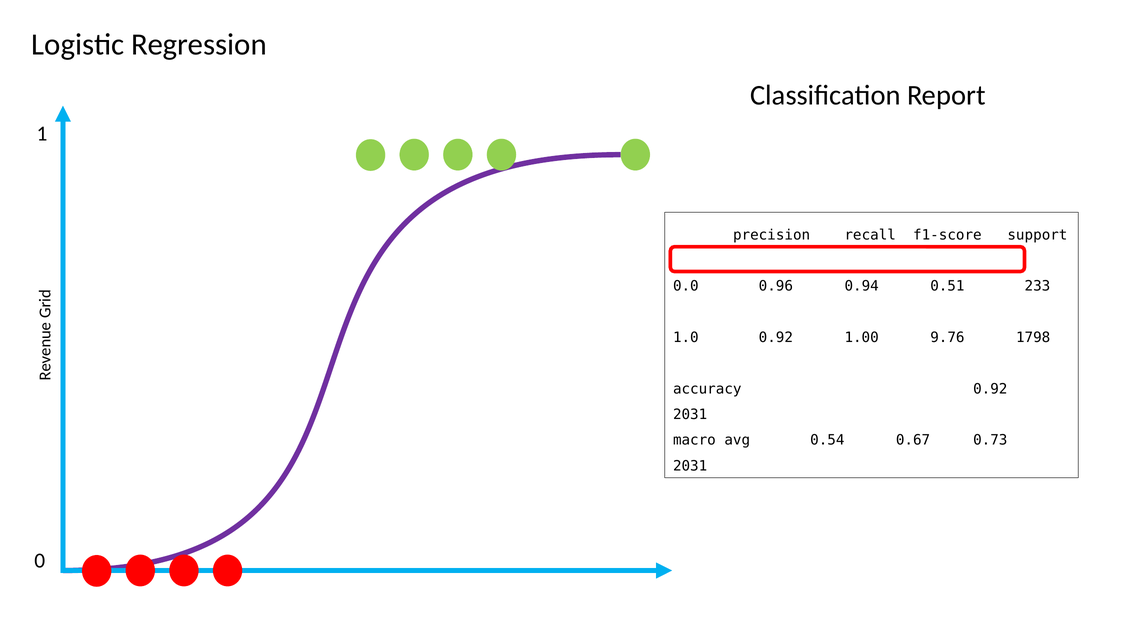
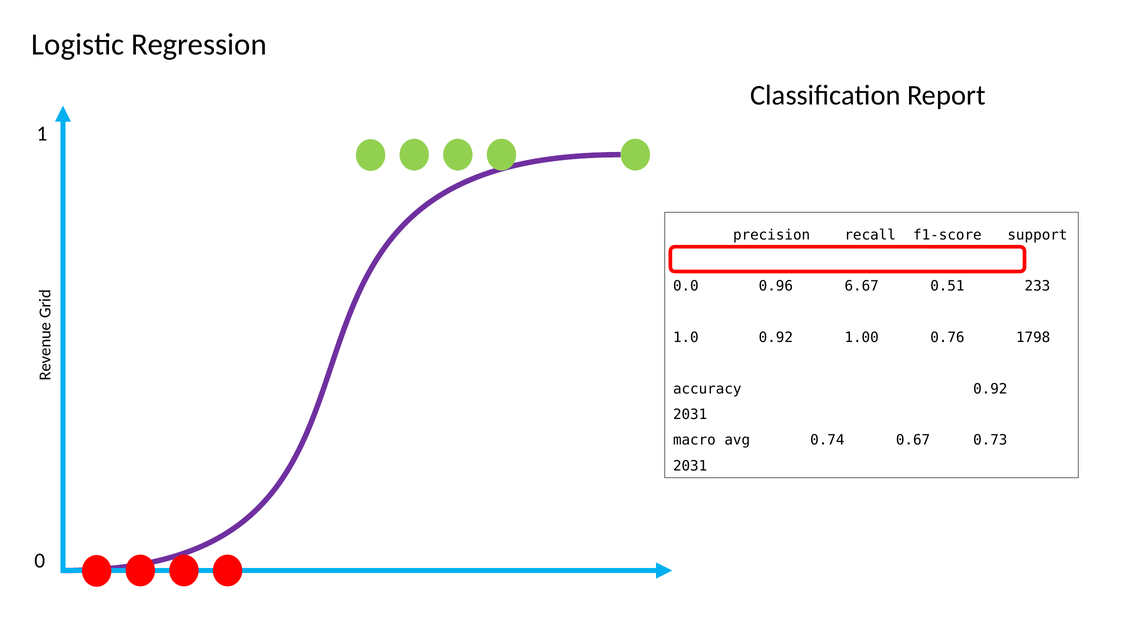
0.94: 0.94 -> 6.67 (862, 286)
9.76: 9.76 -> 0.76 (947, 337)
0.54: 0.54 -> 0.74 (827, 440)
